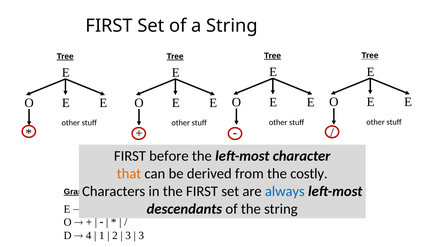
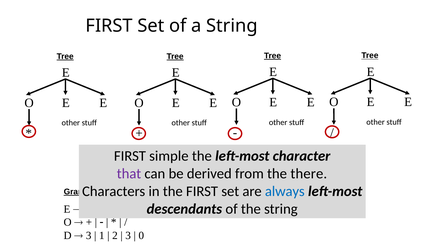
before: before -> simple (169, 156)
that colour: orange -> purple (129, 174)
costly: costly -> there (309, 174)
4: 4 -> 3 (89, 235)
3: 3 -> 0 (141, 235)
